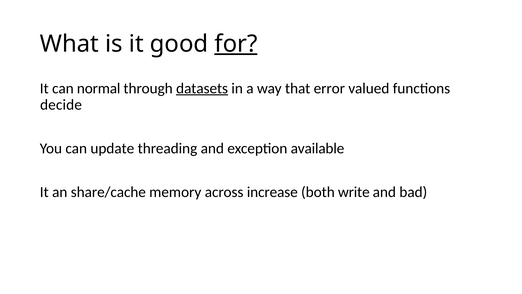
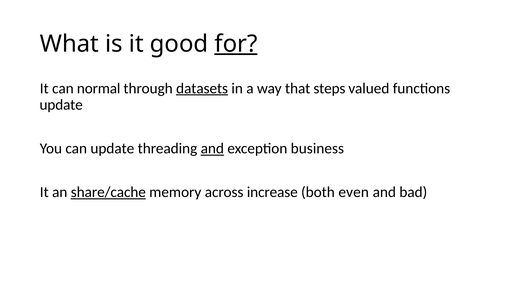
error: error -> steps (329, 88)
decide: decide -> update (61, 105)
and underline: none -> present (212, 148)
available: available -> business (317, 148)
share/cache underline: none -> present (108, 192)
write: write -> even (354, 192)
